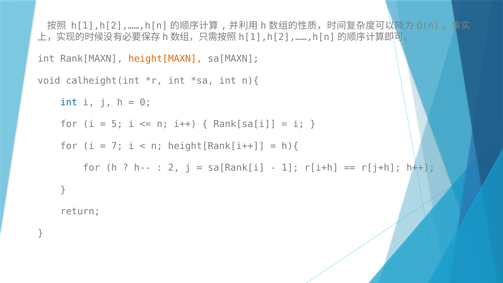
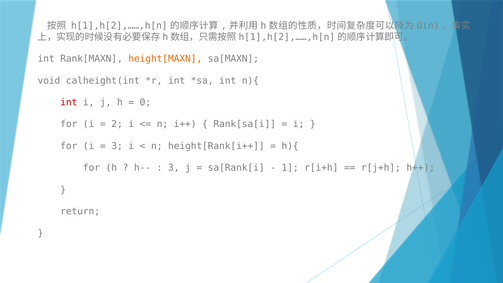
int colour: blue -> red (69, 102)
5: 5 -> 2 (117, 124)
7: 7 -> 3 (117, 146)
2: 2 -> 3 (174, 168)
